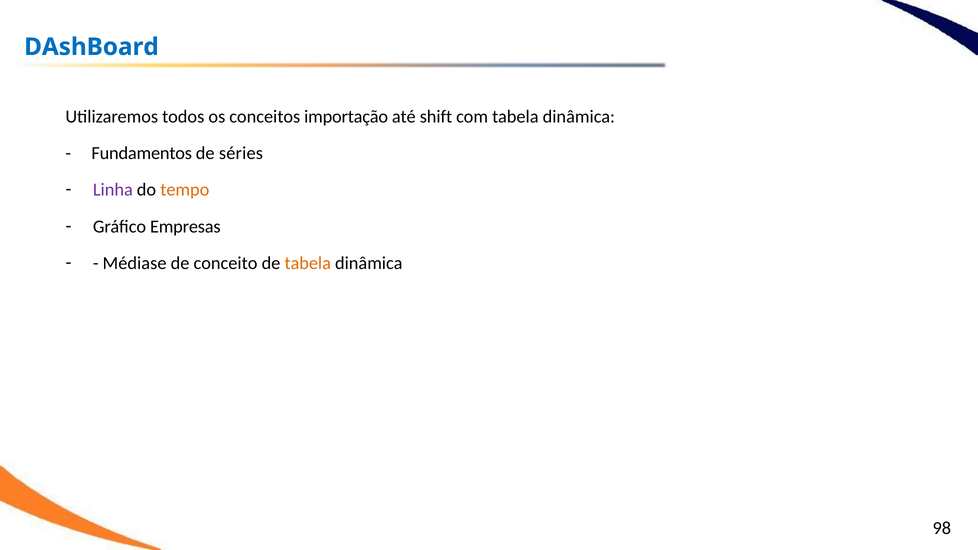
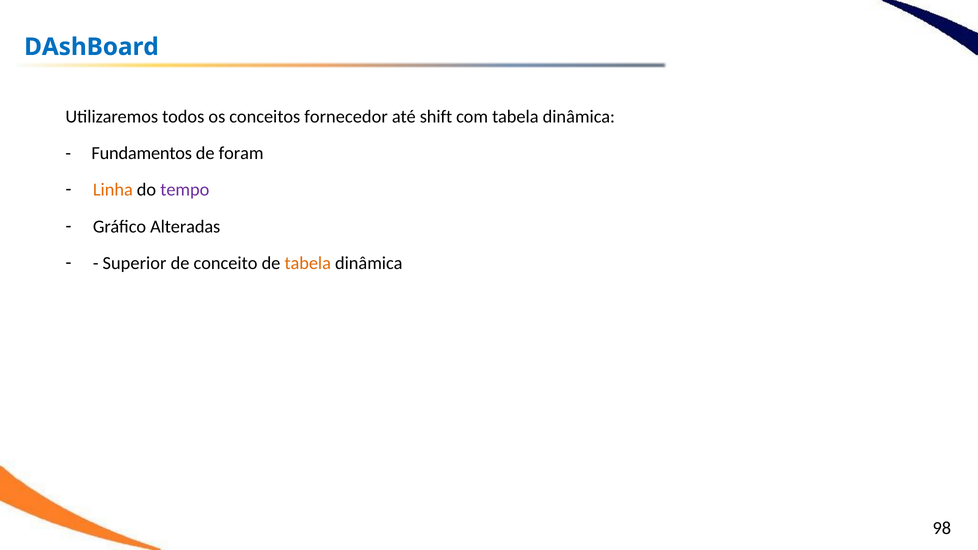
importação: importação -> fornecedor (346, 117)
séries: séries -> foram (241, 153)
Linha colour: purple -> orange (113, 190)
tempo colour: orange -> purple (185, 190)
Empresas: Empresas -> Alteradas (185, 227)
Médiase: Médiase -> Superior (135, 263)
